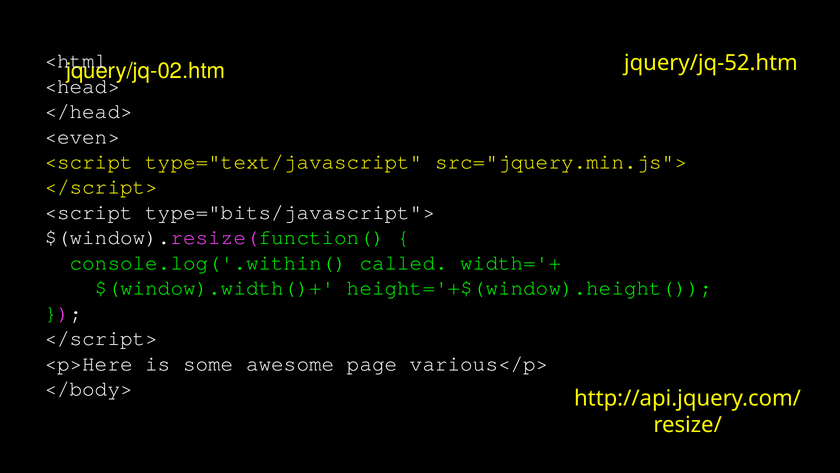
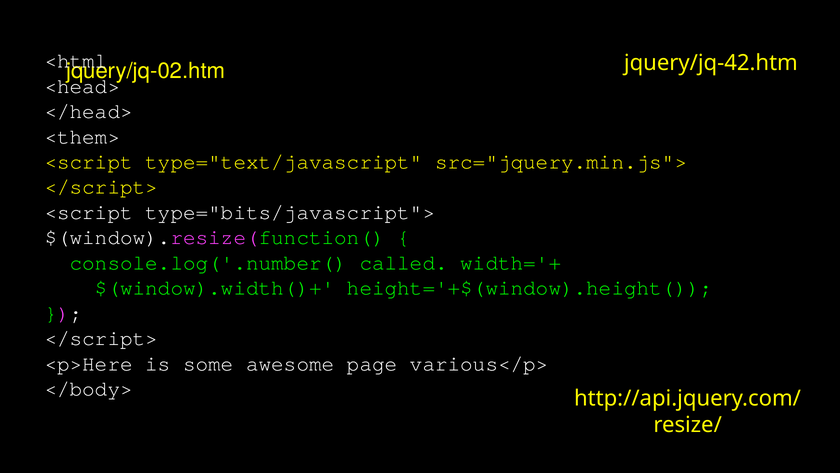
jquery/jq-52.htm: jquery/jq-52.htm -> jquery/jq-42.htm (711, 63)
<even>: <even> -> <them> (82, 136)
console.log('.within(: console.log('.within( -> console.log('.number( (208, 262)
